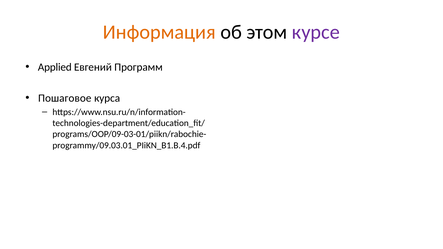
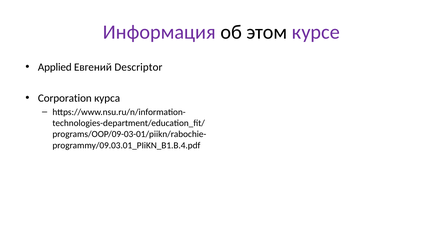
Информация colour: orange -> purple (159, 32)
Программ: Программ -> Descriptor (138, 67)
Пошаговое: Пошаговое -> Corporation (65, 98)
